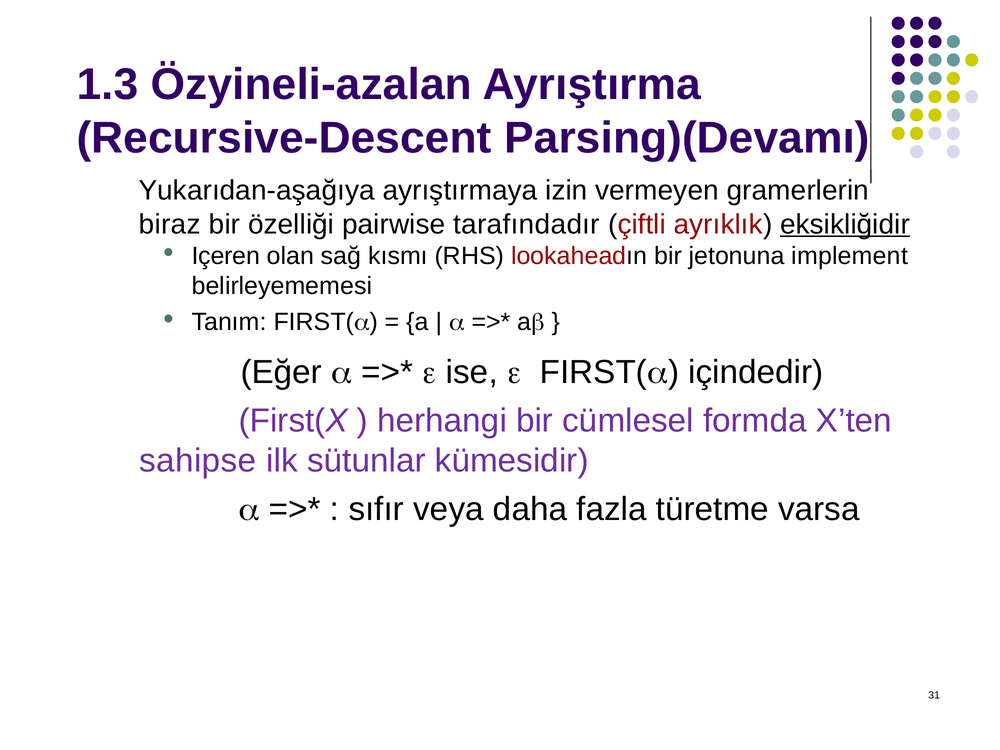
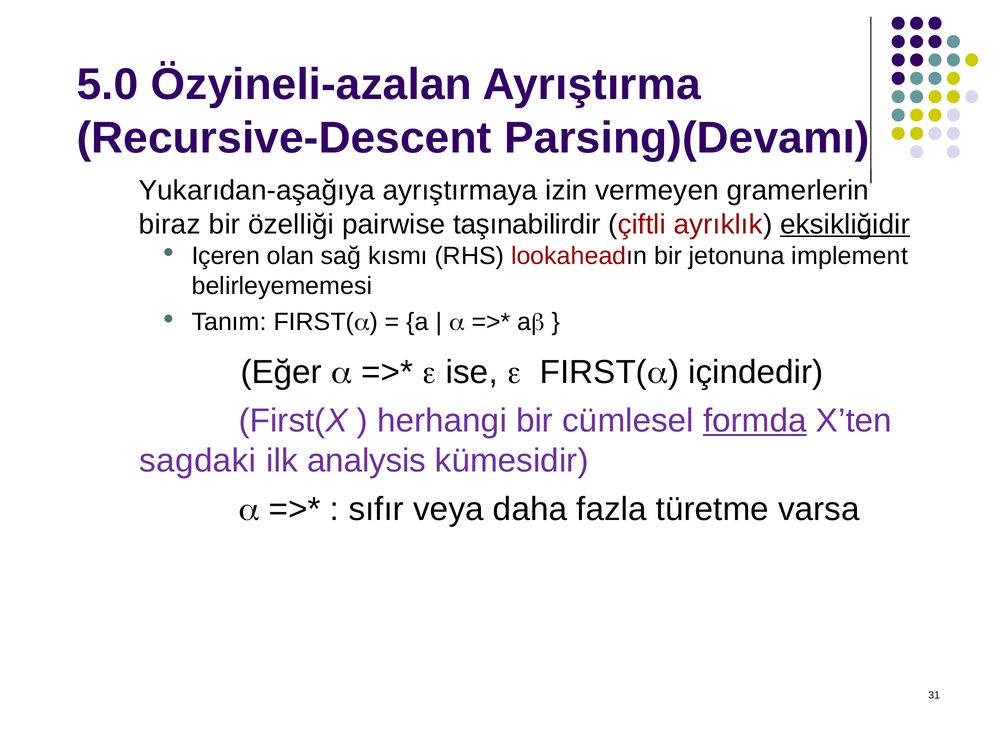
1.3: 1.3 -> 5.0 (108, 85)
tarafındadır: tarafındadır -> taşınabilirdir (527, 224)
formda underline: none -> present (755, 421)
sahipse: sahipse -> sagdaki (198, 461)
sütunlar: sütunlar -> analysis (367, 461)
